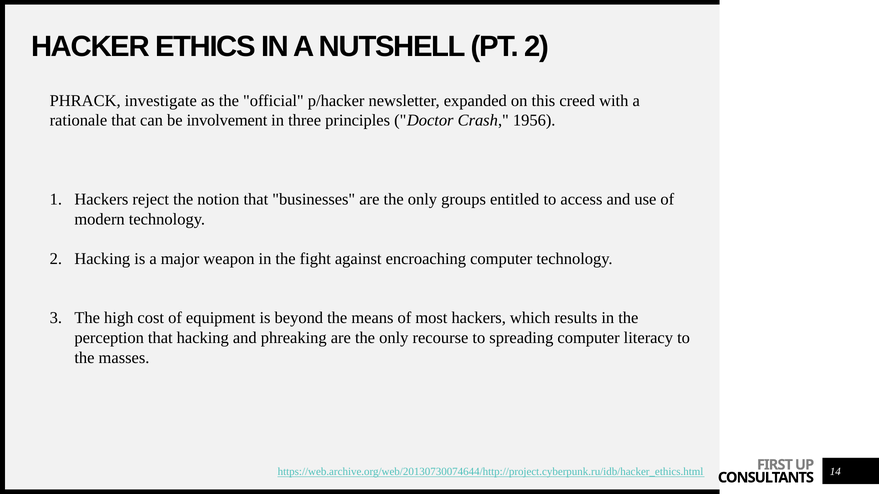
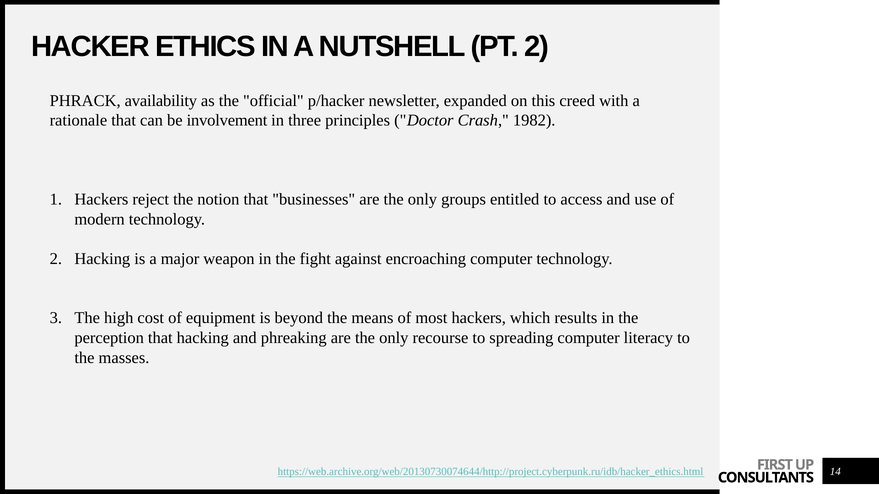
investigate: investigate -> availability (161, 101)
1956: 1956 -> 1982 (534, 121)
